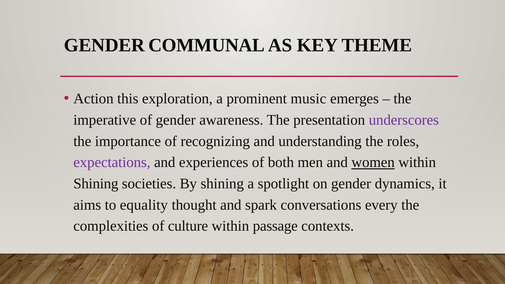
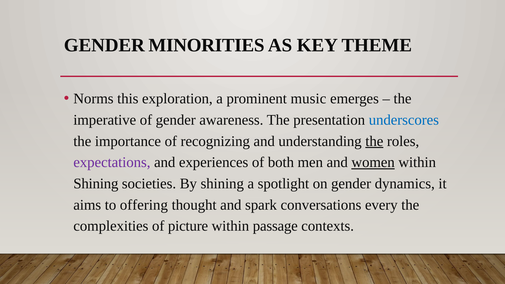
COMMUNAL: COMMUNAL -> MINORITIES (206, 45)
Action: Action -> Norms (93, 99)
underscores colour: purple -> blue (404, 120)
the underline: none -> present (374, 141)
equality: equality -> offering (144, 205)
culture: culture -> picture (188, 226)
